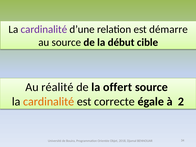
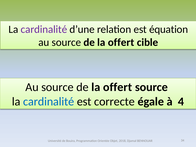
démarre: démarre -> équation (169, 29)
début: début -> offert (121, 42)
réalité: réalité -> source (58, 87)
cardinalité colour: orange -> blue (49, 101)
2: 2 -> 4 (181, 101)
